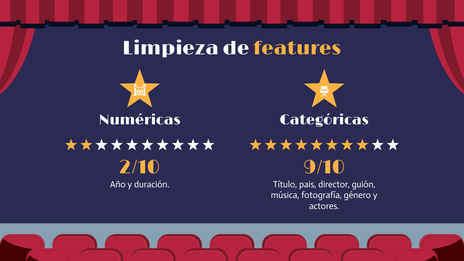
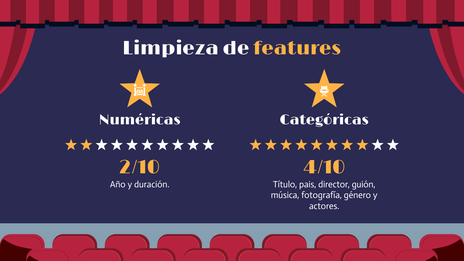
9/10: 9/10 -> 4/10 (324, 167)
